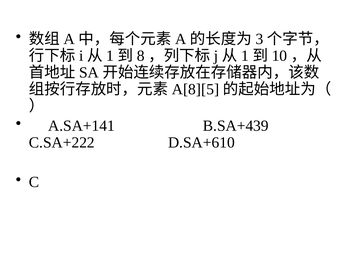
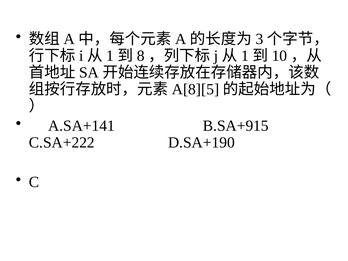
B.SA+439: B.SA+439 -> B.SA+915 (236, 126)
D.SA+610: D.SA+610 -> D.SA+190 (201, 143)
